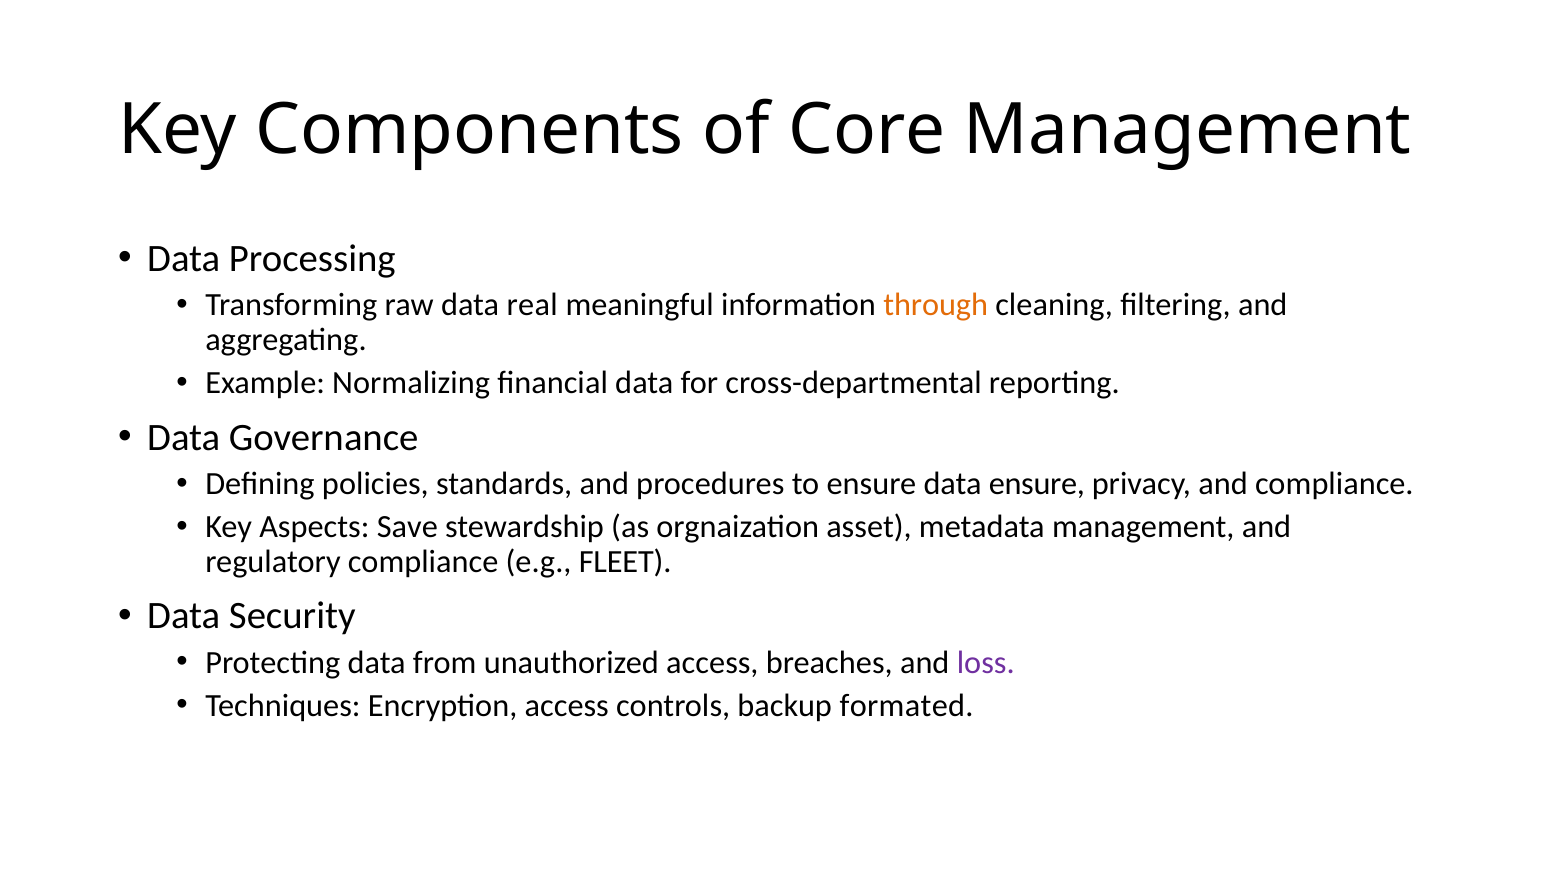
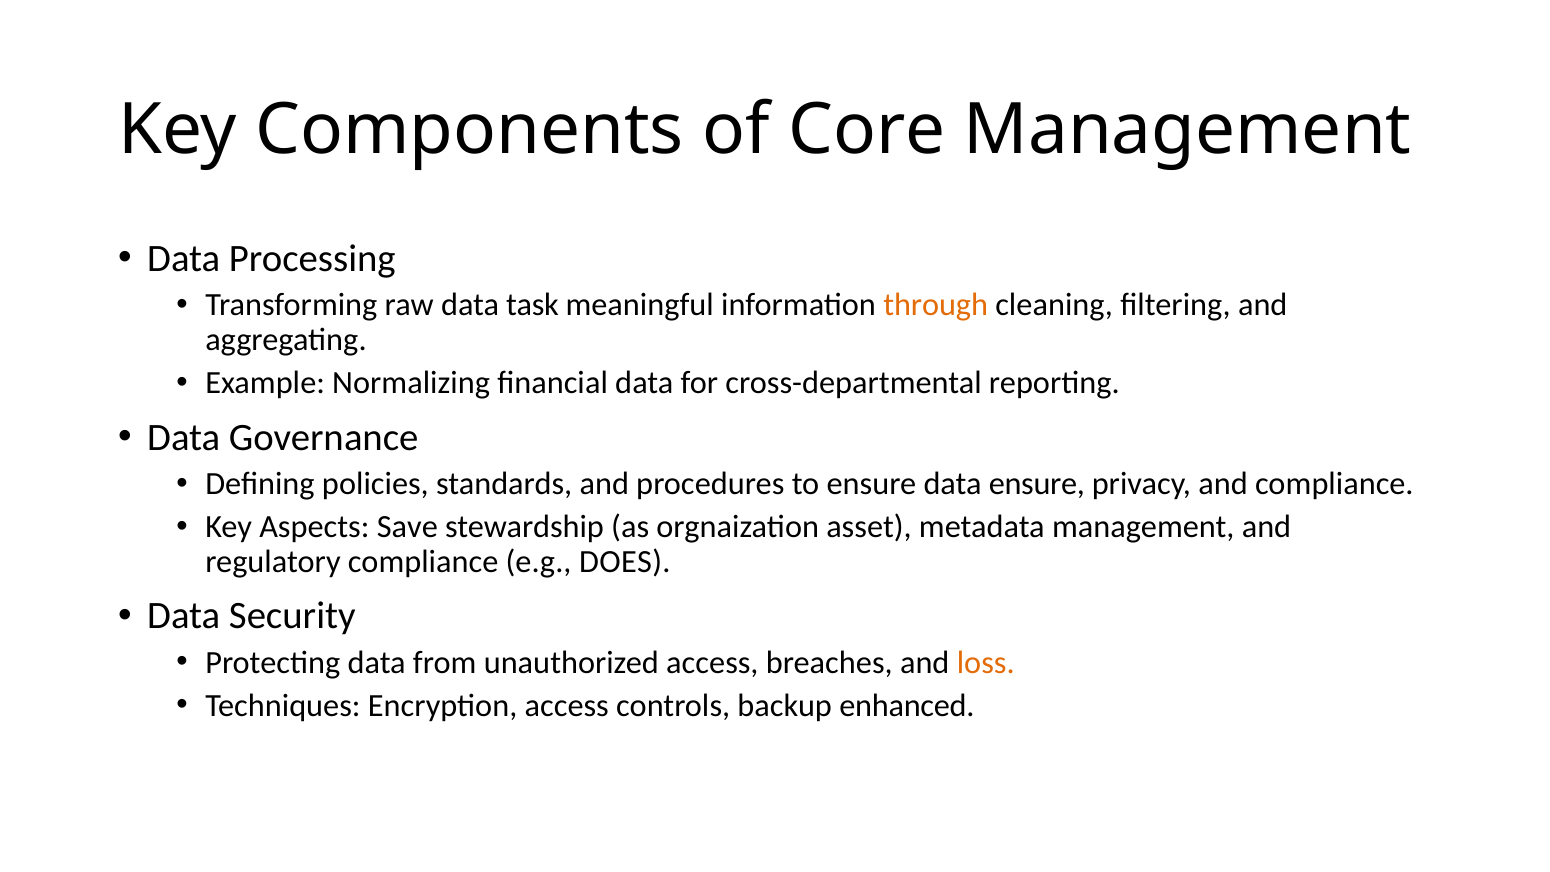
real: real -> task (533, 305)
FLEET: FLEET -> DOES (625, 562)
loss colour: purple -> orange (986, 662)
formated: formated -> enhanced (907, 705)
